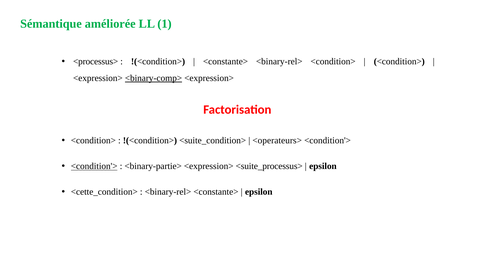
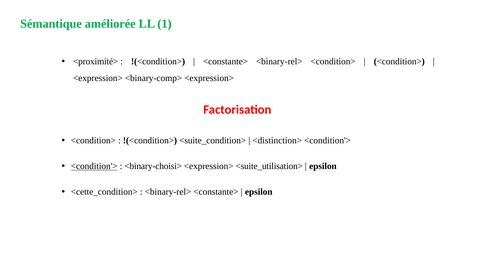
<processus>: <processus> -> <proximité> (96, 62)
<binary-comp> underline: present -> none (153, 78)
<operateurs>: <operateurs> -> <distinction> (277, 141)
<binary-partie>: <binary-partie> -> <binary-choisi> (153, 166)
<suite_processus>: <suite_processus> -> <suite_utilisation> (269, 166)
